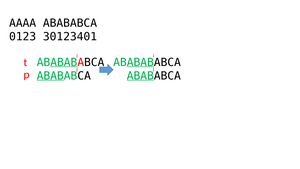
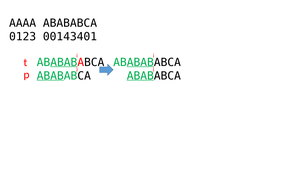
30123401: 30123401 -> 00143401 (70, 37)
